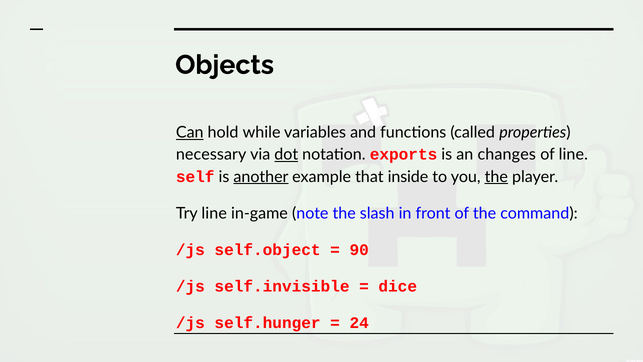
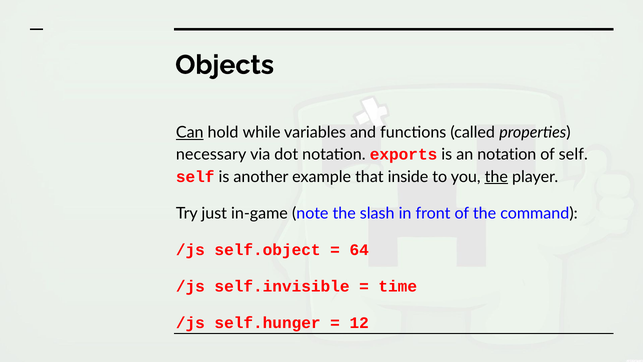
dot underline: present -> none (286, 154)
an changes: changes -> notation (507, 154)
of line: line -> self (573, 154)
another underline: present -> none (261, 177)
Try line: line -> just (214, 213)
90: 90 -> 64 (359, 250)
dice: dice -> time (398, 286)
24: 24 -> 12 (359, 322)
